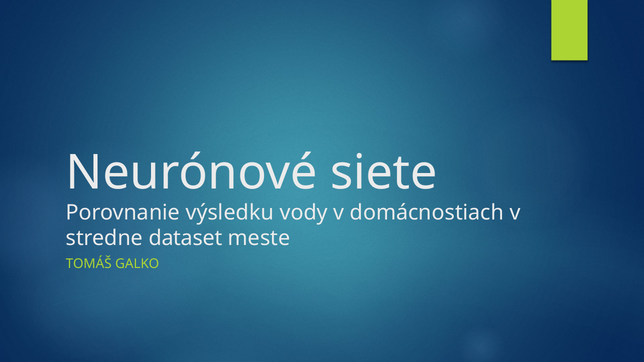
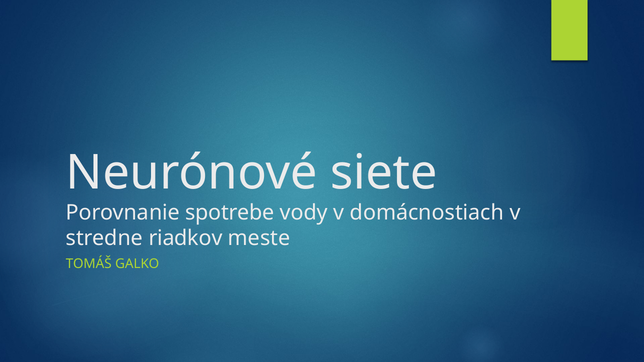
výsledku: výsledku -> spotrebe (230, 213)
dataset: dataset -> riadkov (186, 239)
